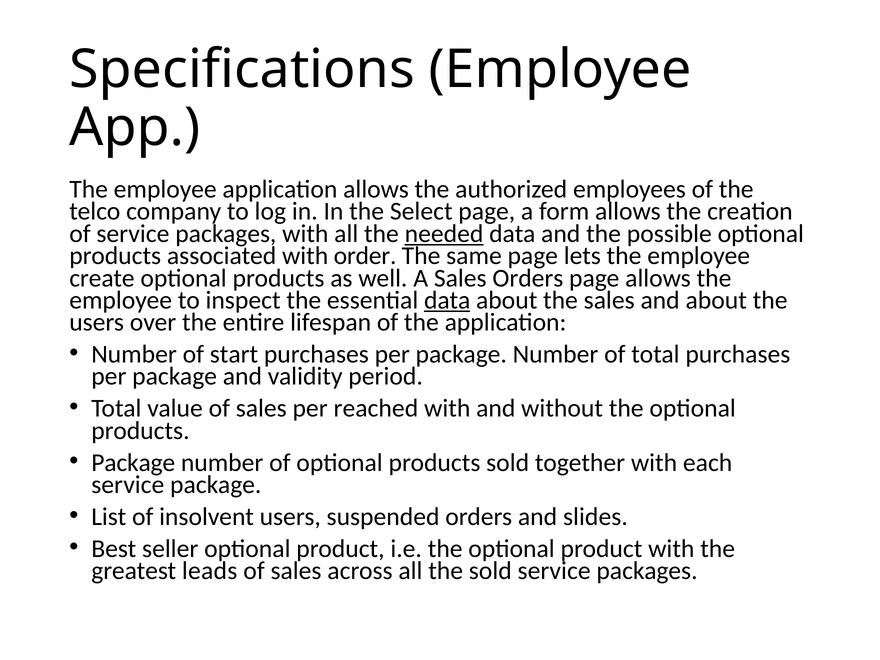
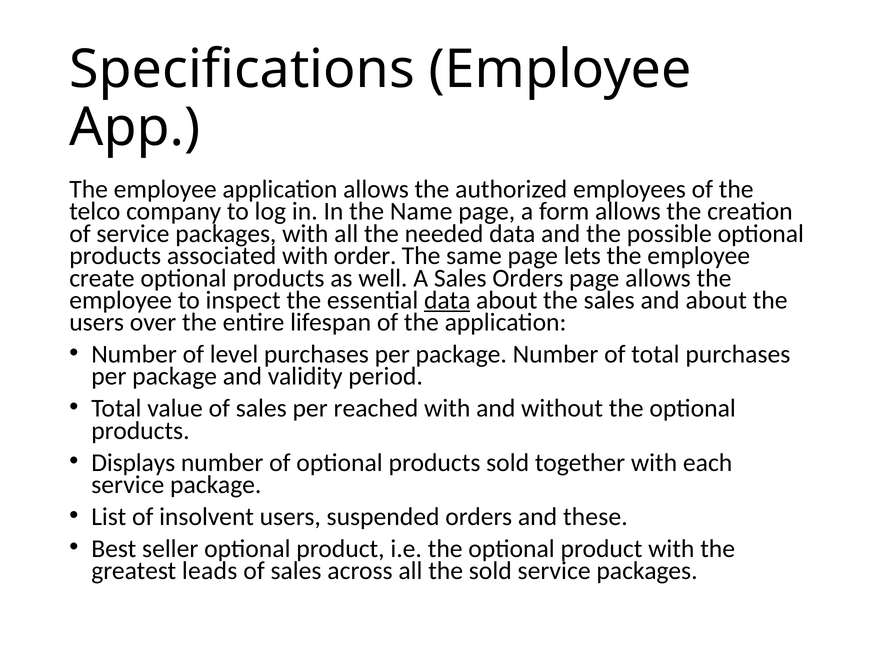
Select: Select -> Name (421, 212)
needed underline: present -> none (444, 234)
start: start -> level (234, 354)
Package: Package -> Displays (133, 463)
slides: slides -> these (595, 517)
